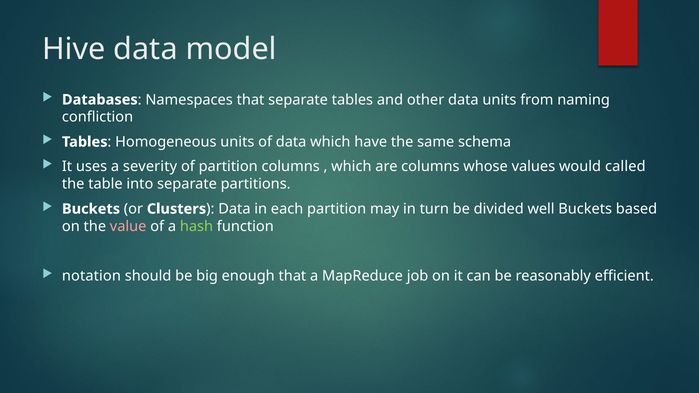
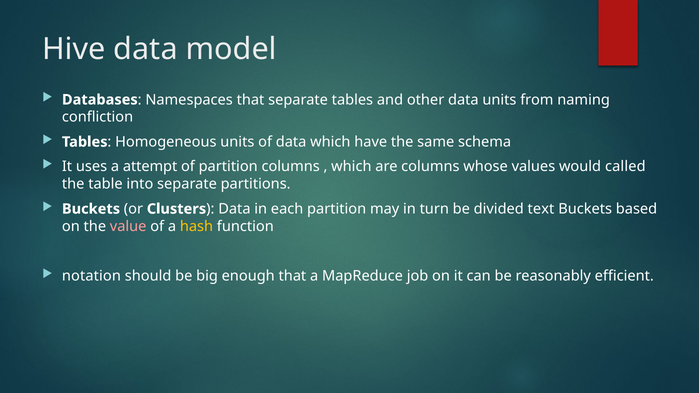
severity: severity -> attempt (150, 167)
well: well -> text (541, 209)
hash colour: light green -> yellow (196, 226)
